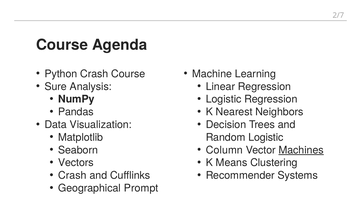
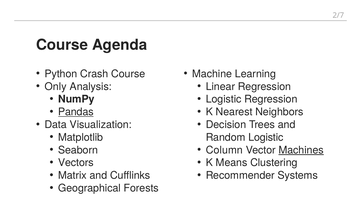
Sure: Sure -> Only (56, 86)
Pandas underline: none -> present (76, 112)
Crash: Crash -> Matrix (72, 175)
Prompt: Prompt -> Forests (141, 188)
